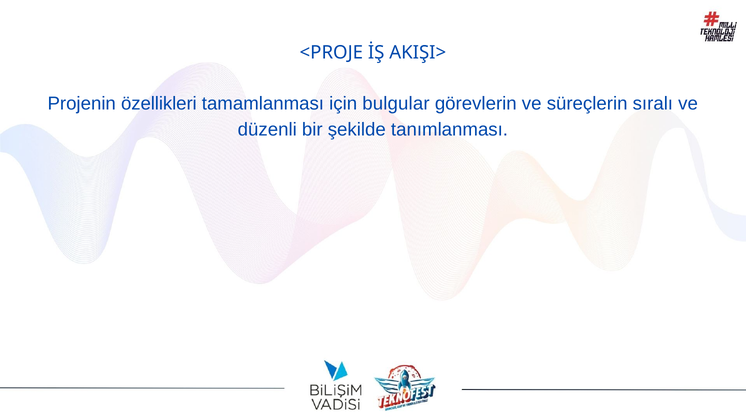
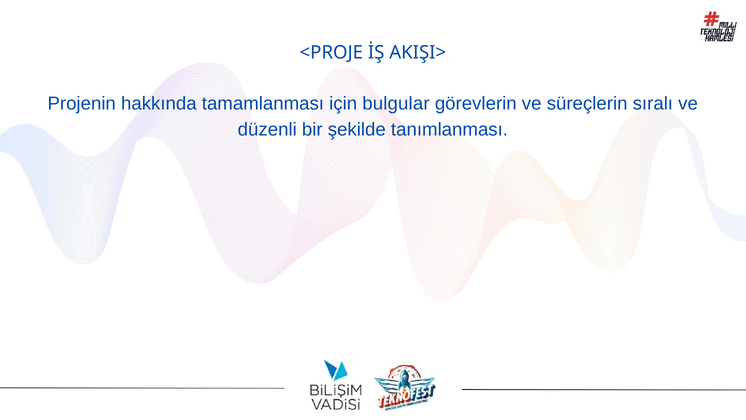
özellikleri: özellikleri -> hakkında (159, 103)
